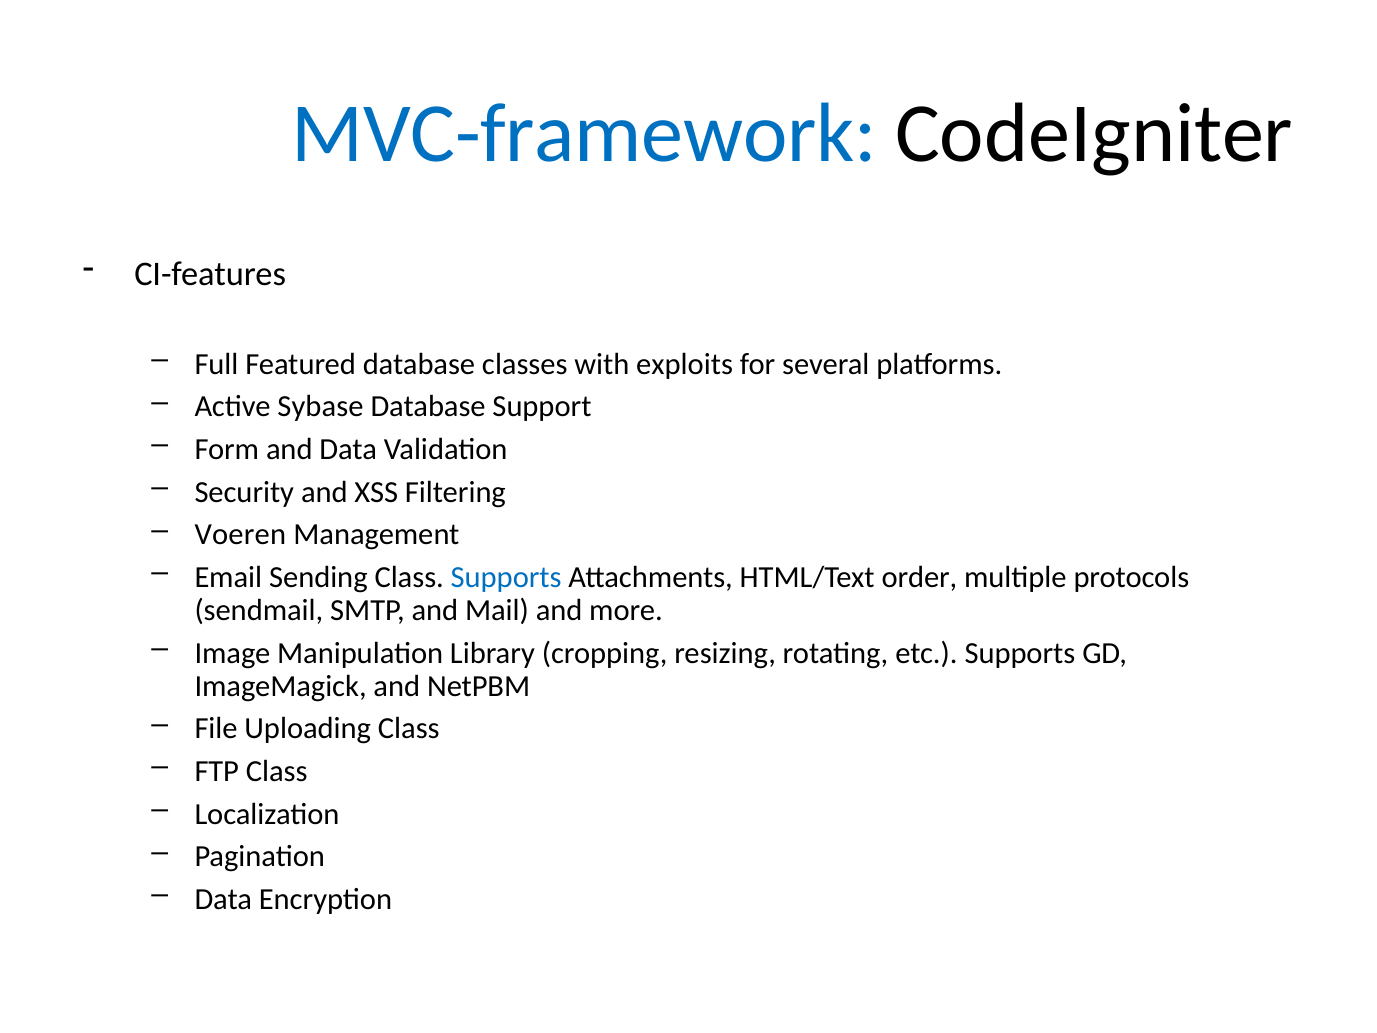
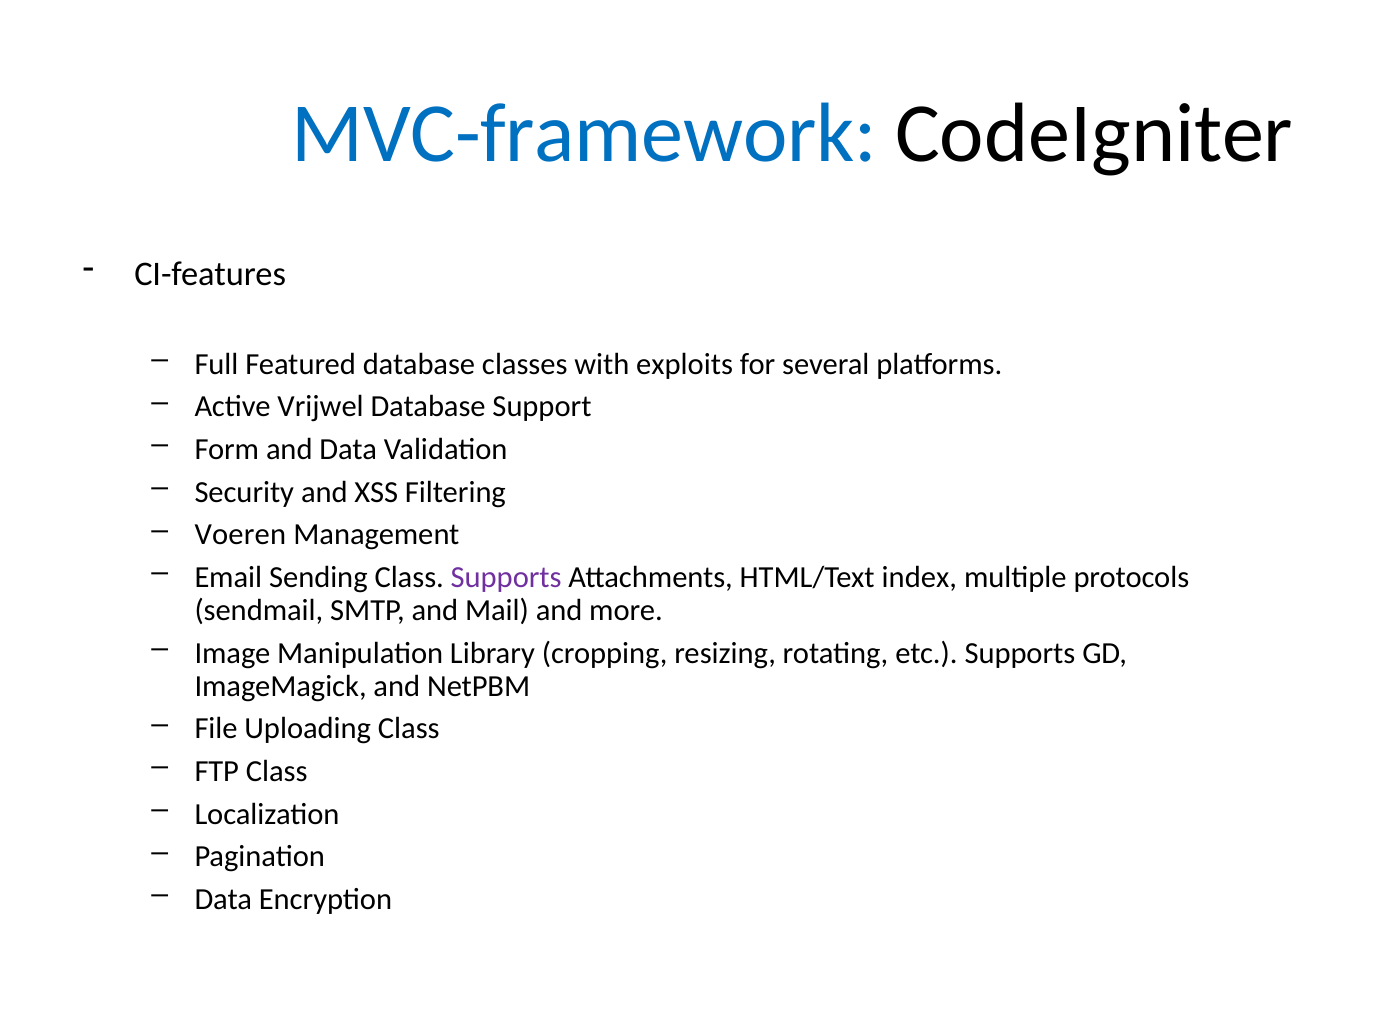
Sybase: Sybase -> Vrijwel (321, 407)
Supports colour: blue -> purple (506, 577)
order: order -> index (919, 577)
